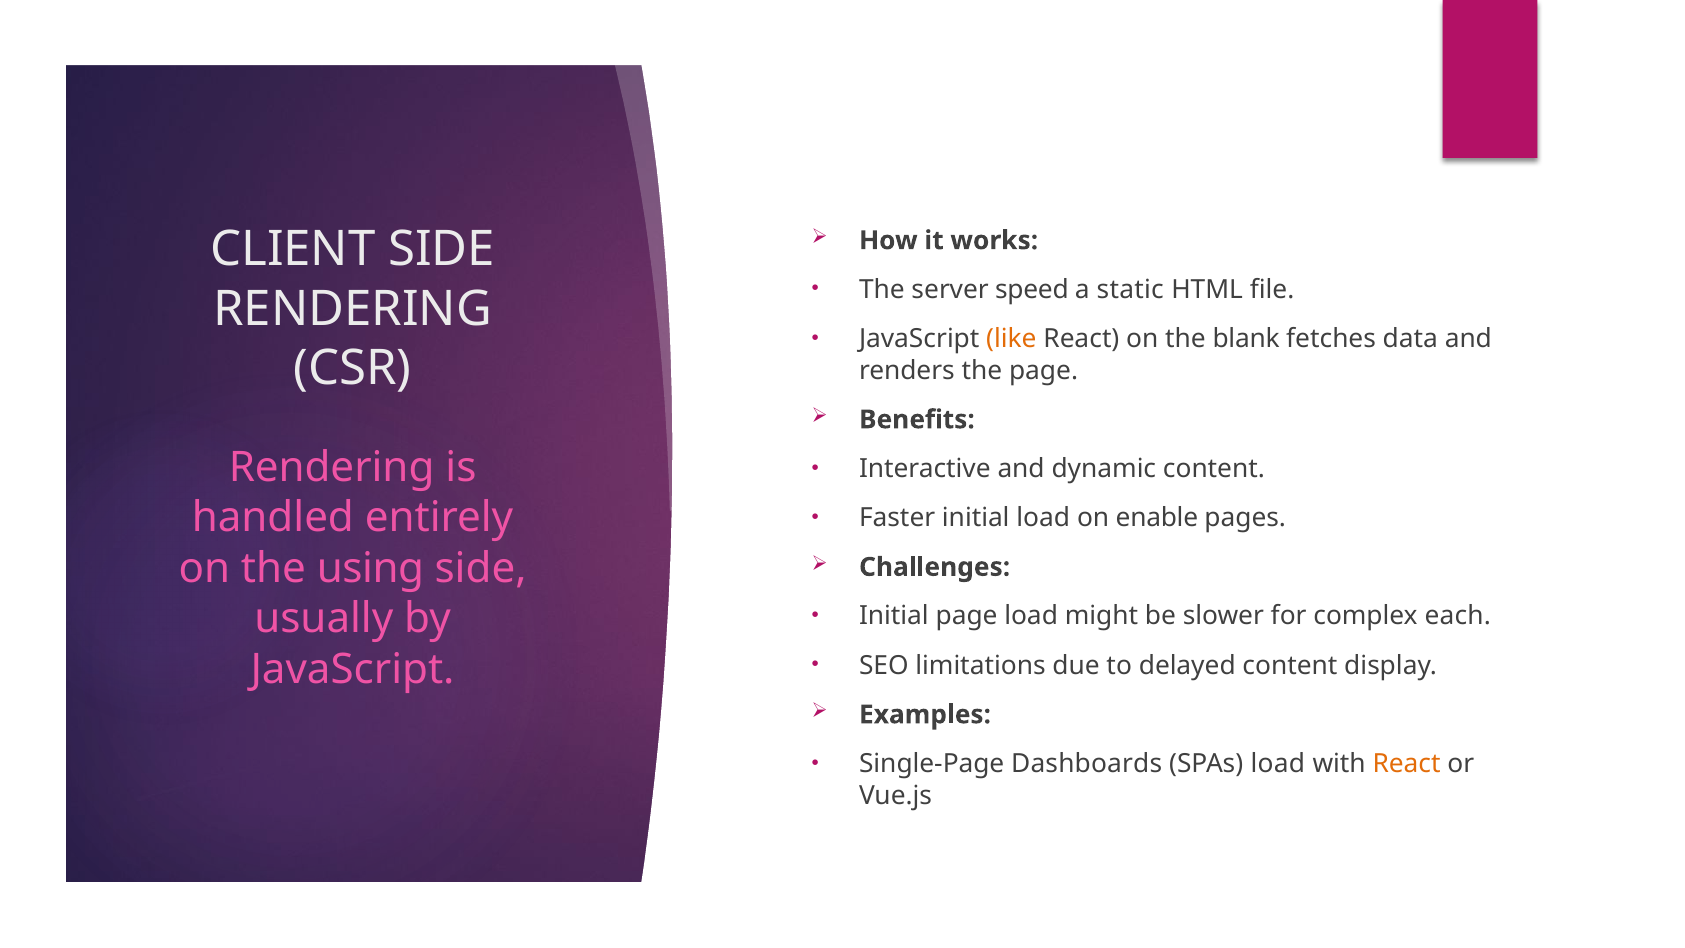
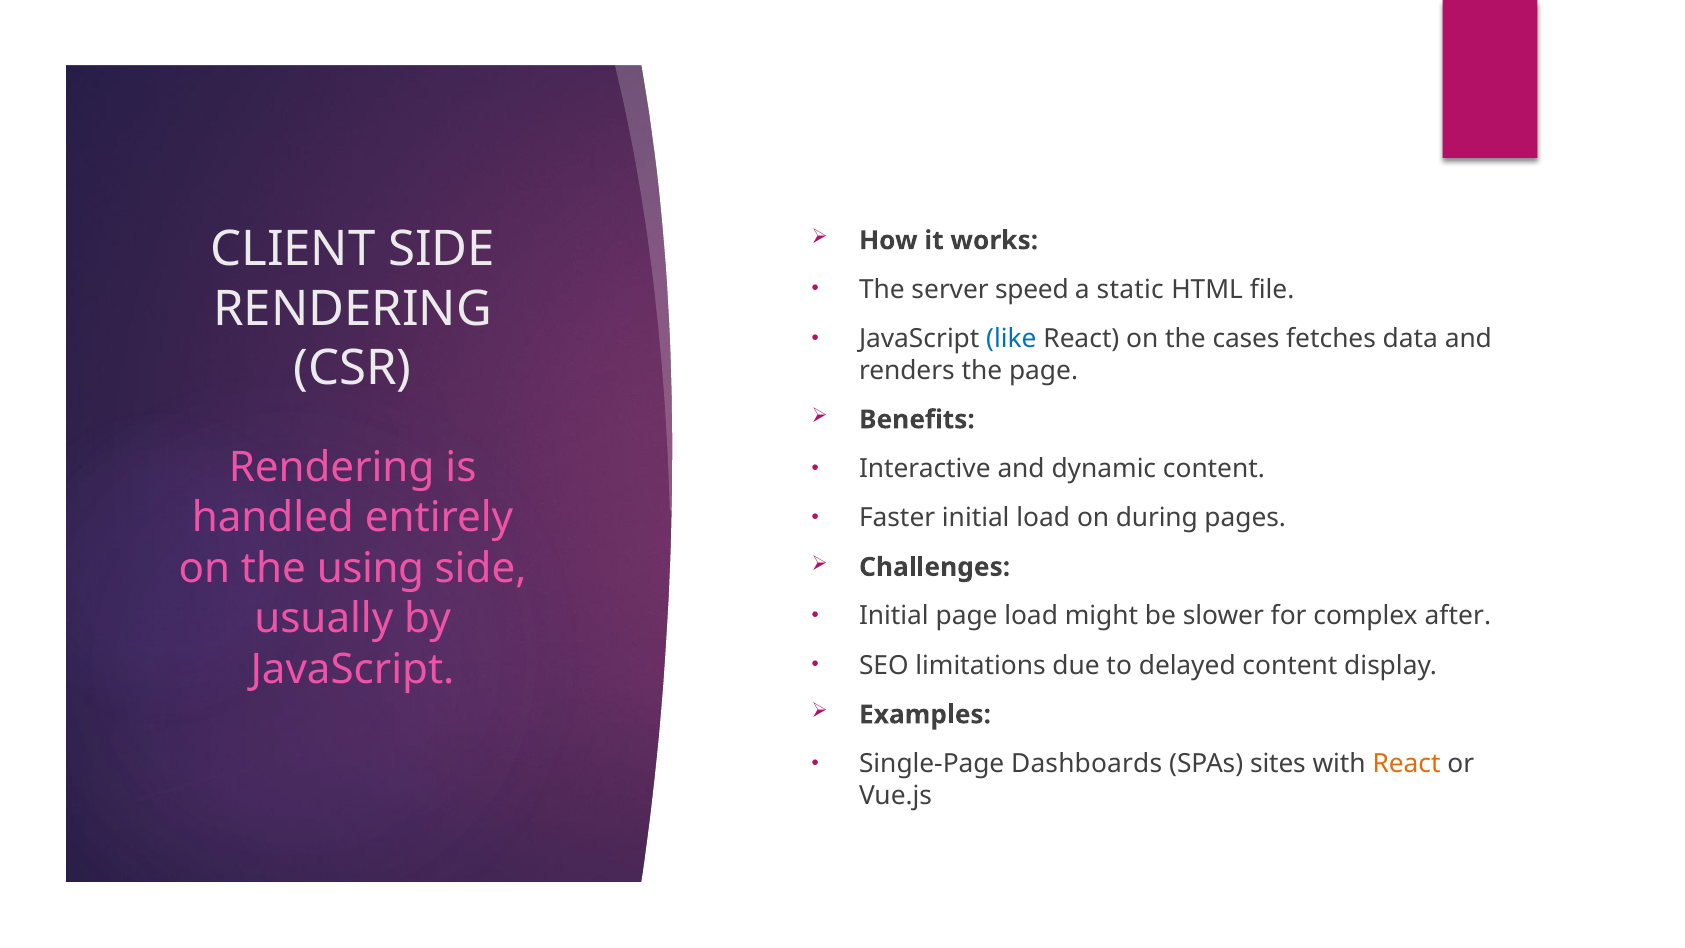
like colour: orange -> blue (1011, 339)
blank: blank -> cases (1246, 339)
enable: enable -> during (1157, 518)
each: each -> after (1458, 616)
SPAs load: load -> sites (1278, 764)
